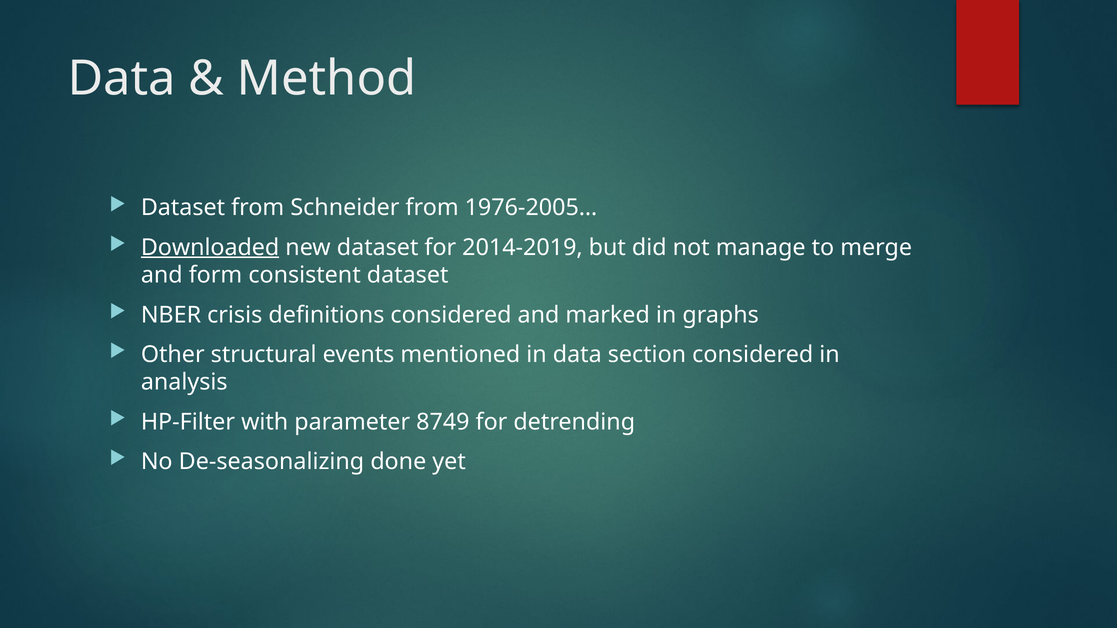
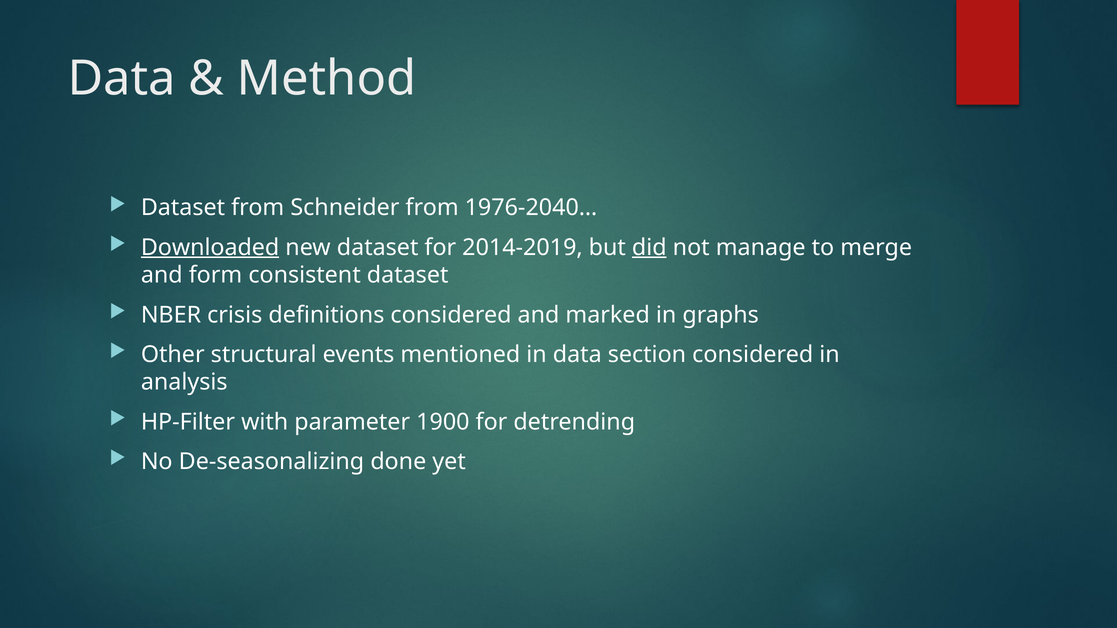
1976-2005…: 1976-2005… -> 1976-2040… (531, 208)
did underline: none -> present (649, 247)
8749: 8749 -> 1900 (443, 422)
